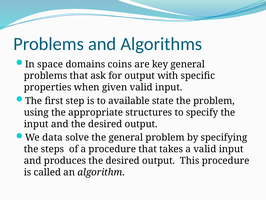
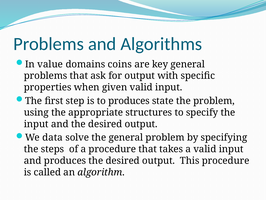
space: space -> value (50, 64)
to available: available -> produces (129, 101)
